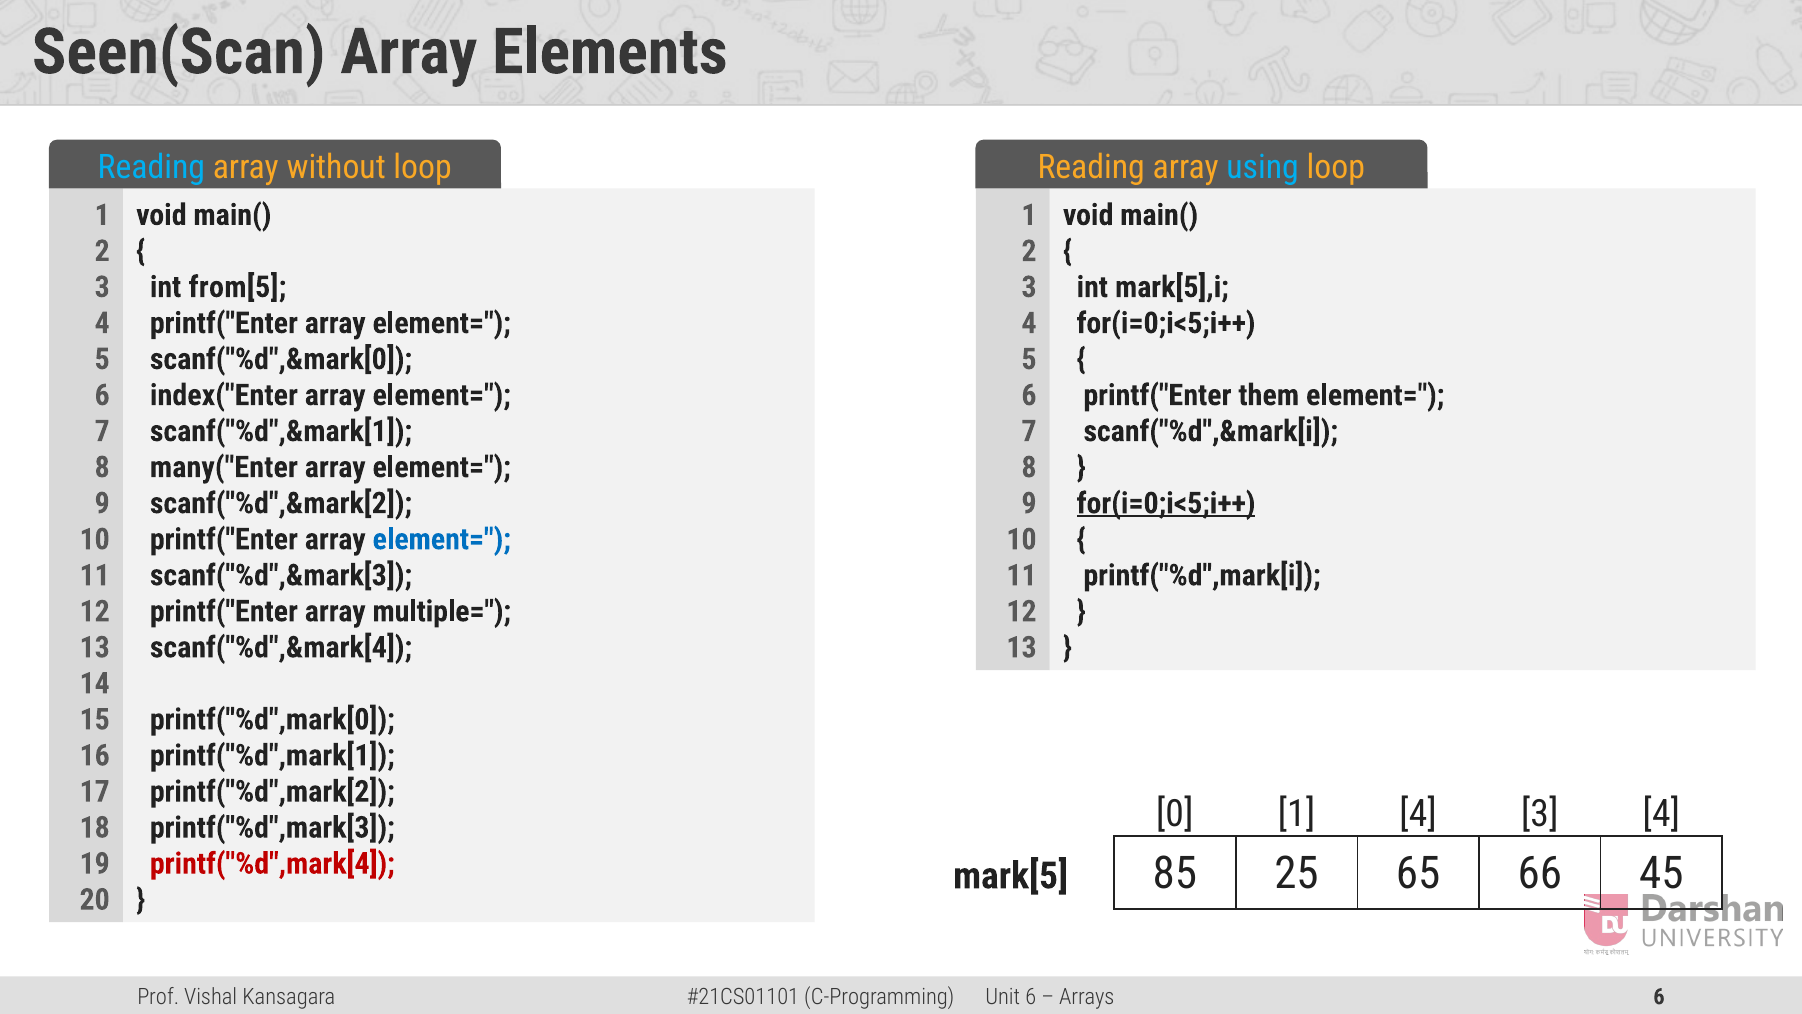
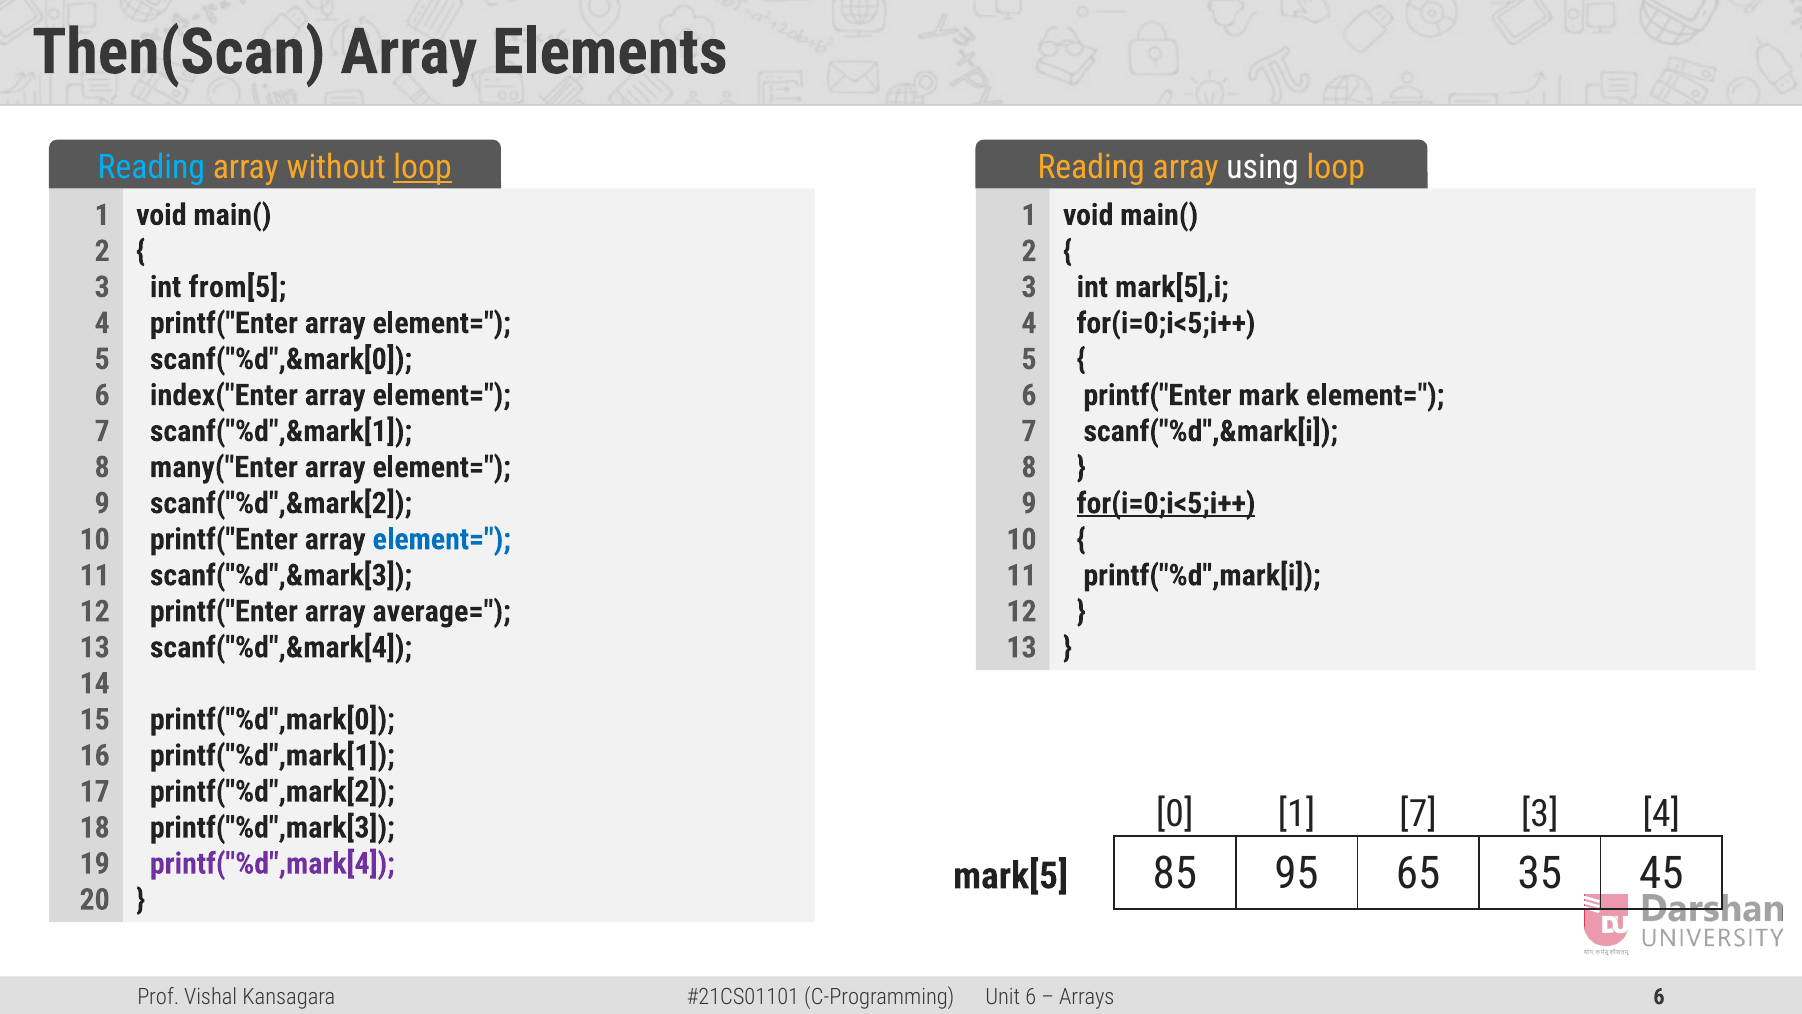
Seen(Scan: Seen(Scan -> Then(Scan (179, 52)
loop underline: none -> present (423, 167)
using colour: light blue -> white (1263, 167)
them: them -> mark (1269, 395)
multiple=: multiple= -> average= (442, 611)
1 4: 4 -> 7 (1418, 814)
printf("%d",mark[4 colour: red -> purple (272, 863)
25: 25 -> 95 (1297, 873)
66: 66 -> 35 (1540, 873)
